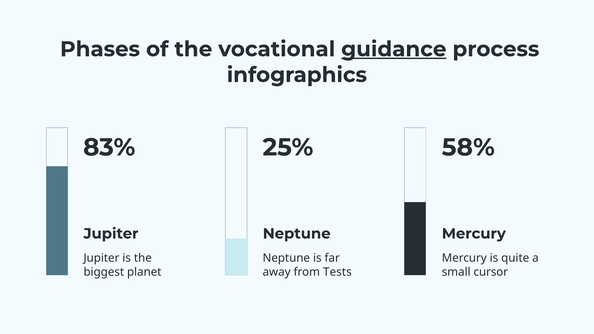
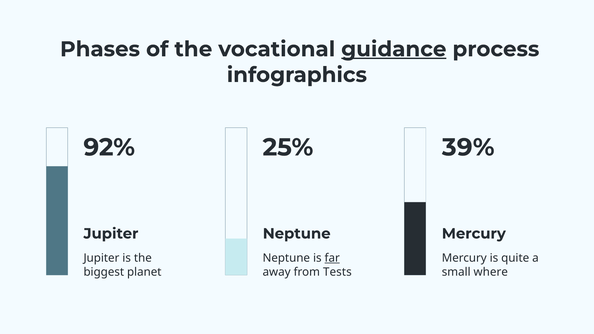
83%: 83% -> 92% (109, 147)
58%: 58% -> 39% (468, 147)
far underline: none -> present (332, 258)
cursor: cursor -> where (491, 272)
